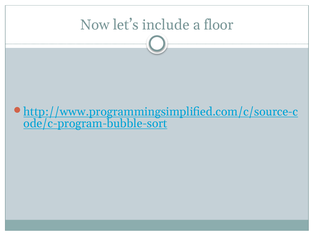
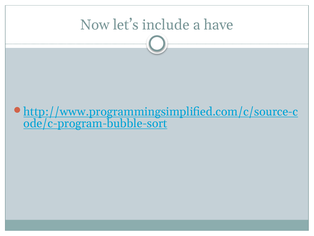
floor: floor -> have (219, 25)
